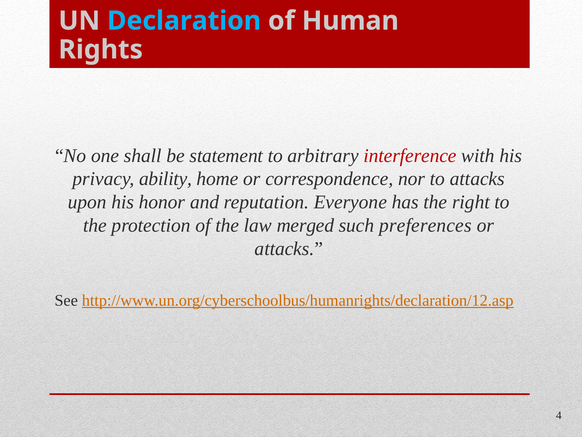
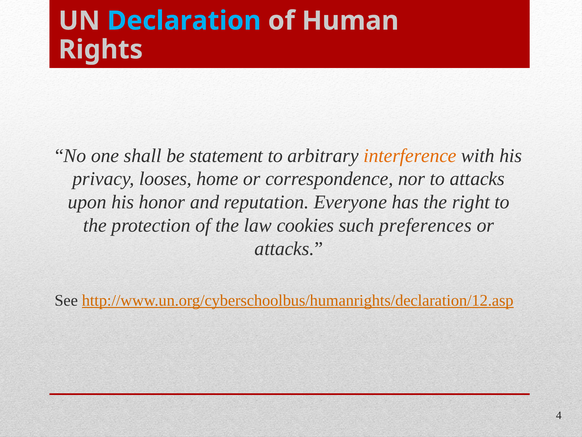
interference colour: red -> orange (410, 155)
ability: ability -> looses (166, 179)
merged: merged -> cookies (305, 225)
